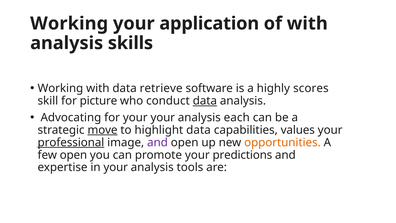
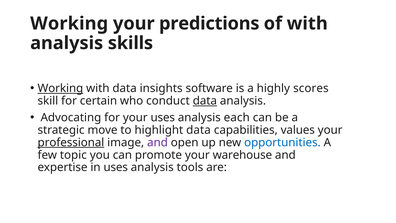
application: application -> predictions (209, 23)
Working underline: none -> present (60, 88)
retrieve: retrieve -> insights (161, 88)
picture: picture -> certain (98, 101)
your your: your -> uses (163, 117)
move underline: present -> none (103, 130)
opportunities colour: orange -> blue (282, 142)
few open: open -> topic (73, 155)
predictions: predictions -> warehouse (242, 155)
in your: your -> uses (116, 167)
